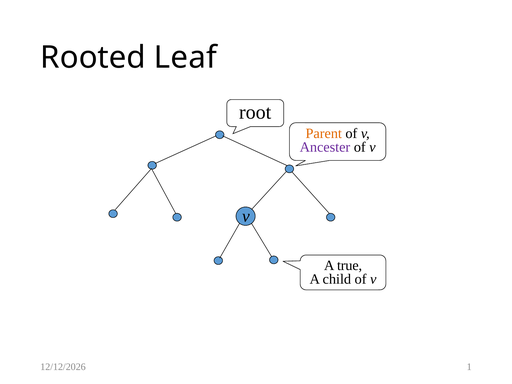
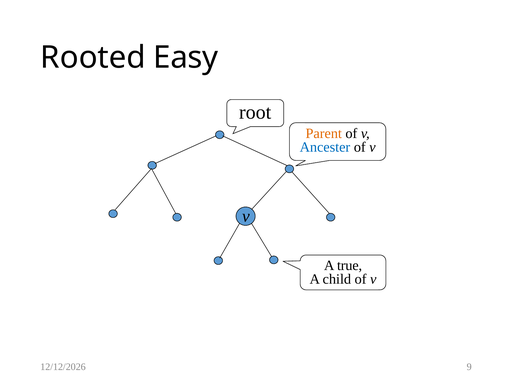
Leaf: Leaf -> Easy (186, 57)
Ancester colour: purple -> blue (325, 147)
1: 1 -> 9 (469, 367)
